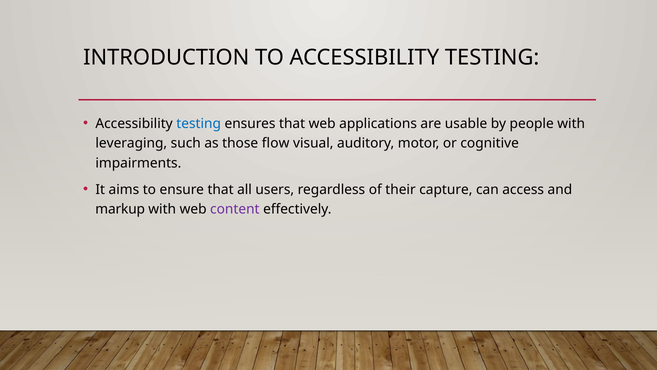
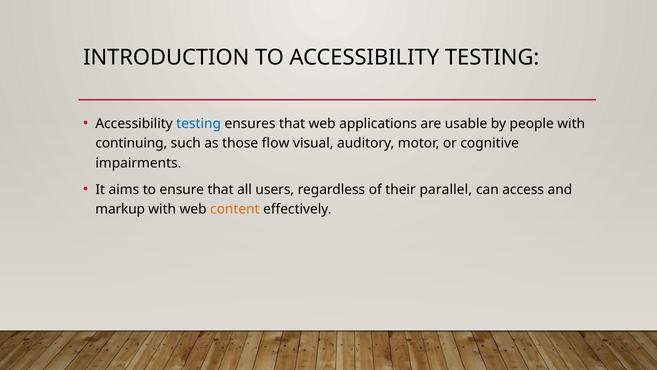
leveraging: leveraging -> continuing (131, 143)
capture: capture -> parallel (446, 190)
content colour: purple -> orange (235, 209)
